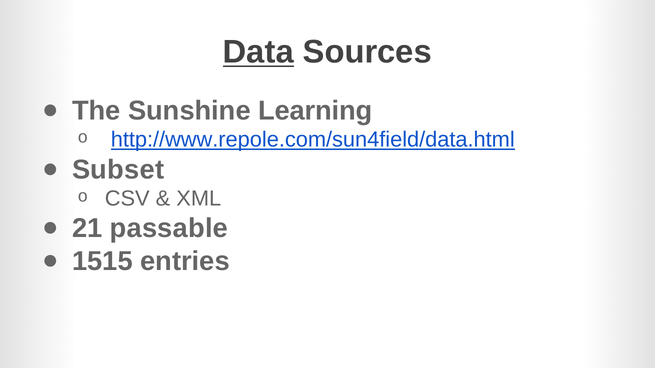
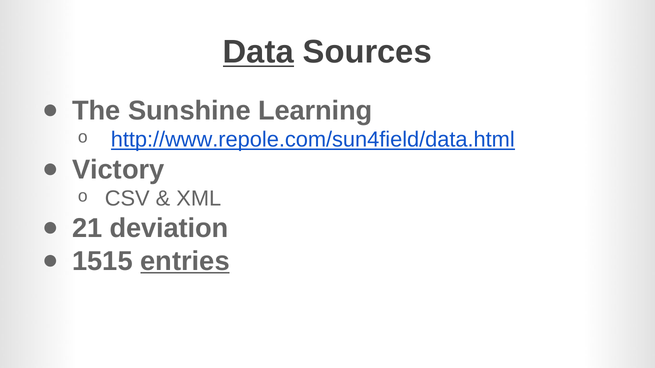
Subset: Subset -> Victory (118, 170)
passable: passable -> deviation (169, 229)
entries underline: none -> present (185, 261)
